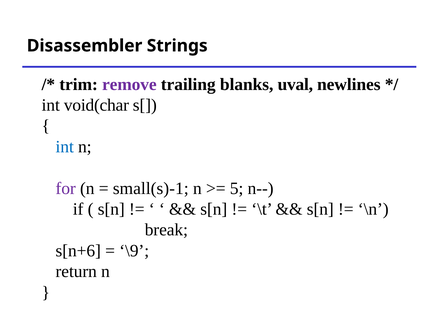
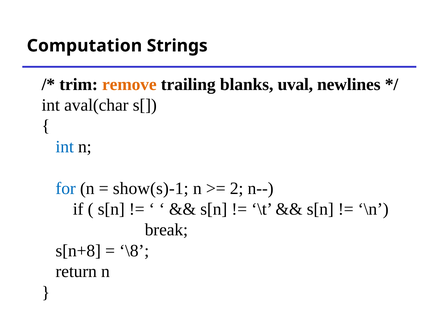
Disassembler: Disassembler -> Computation (84, 46)
remove colour: purple -> orange (129, 84)
void(char: void(char -> aval(char (96, 105)
for colour: purple -> blue (66, 189)
small(s)-1: small(s)-1 -> show(s)-1 (151, 189)
5: 5 -> 2 (237, 189)
s[n+6: s[n+6 -> s[n+8 (78, 251)
\9: \9 -> \8 (134, 251)
